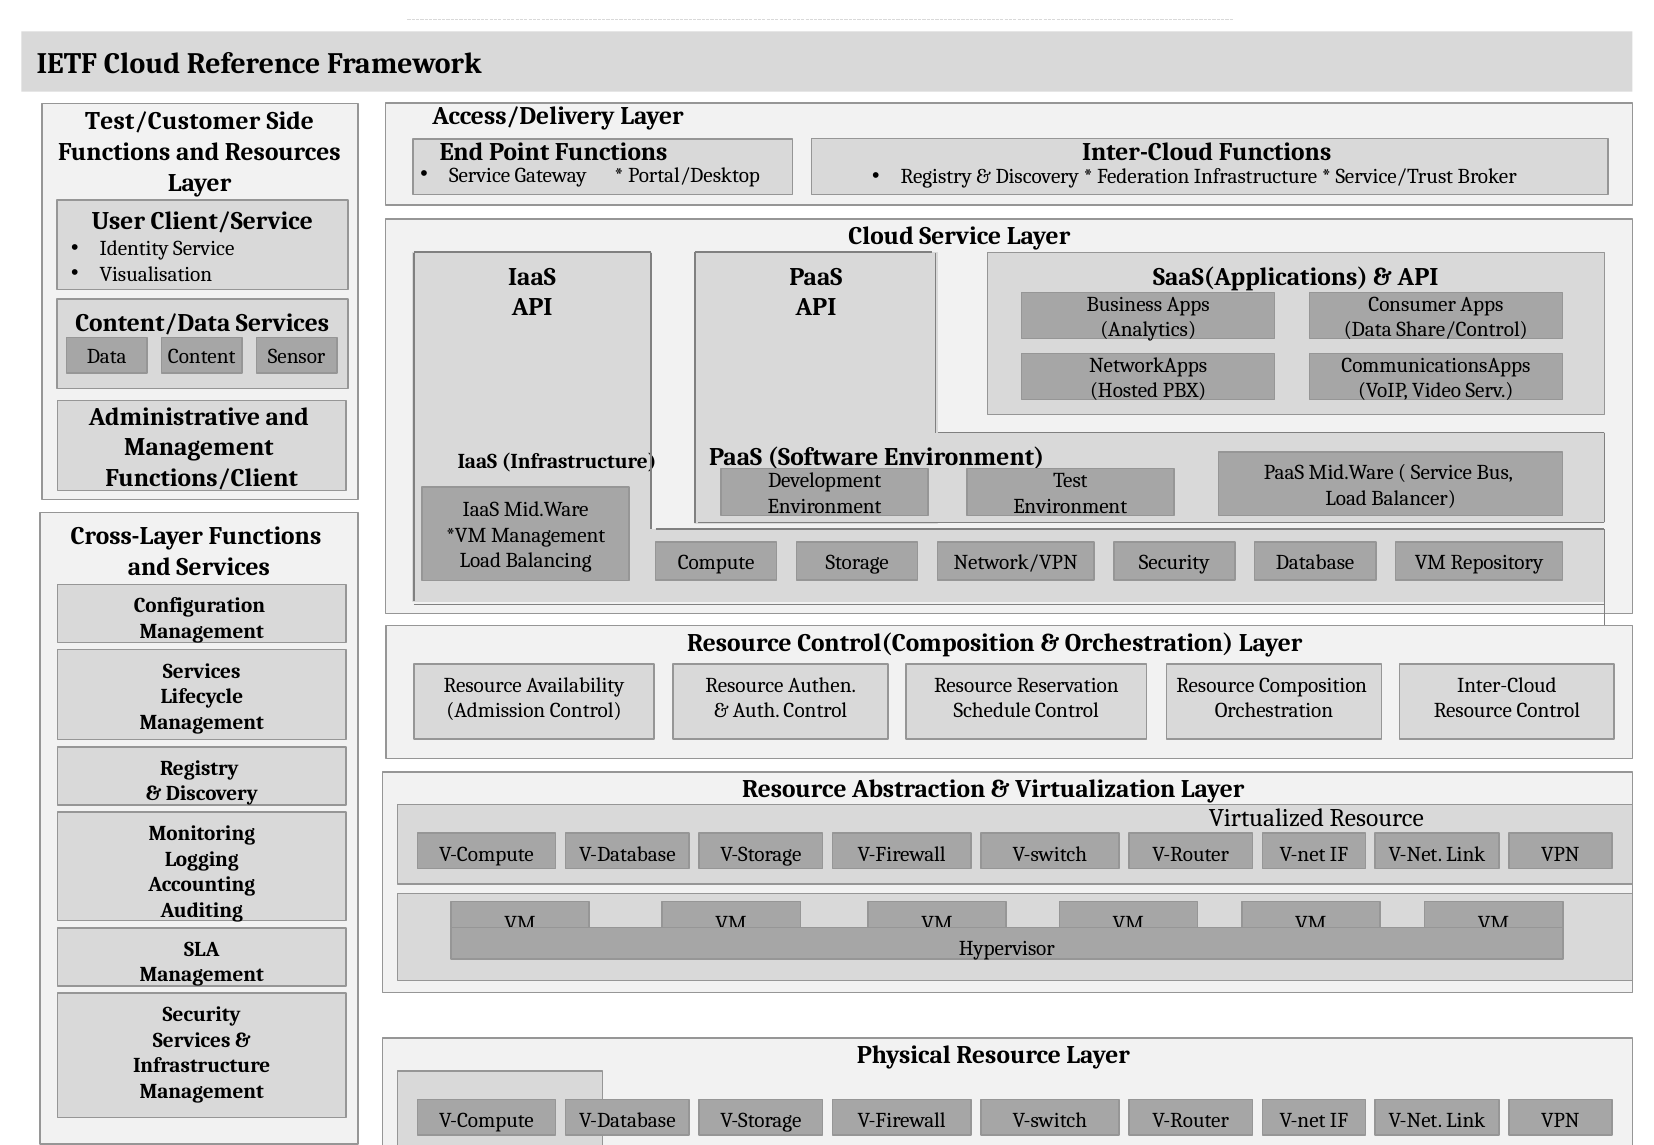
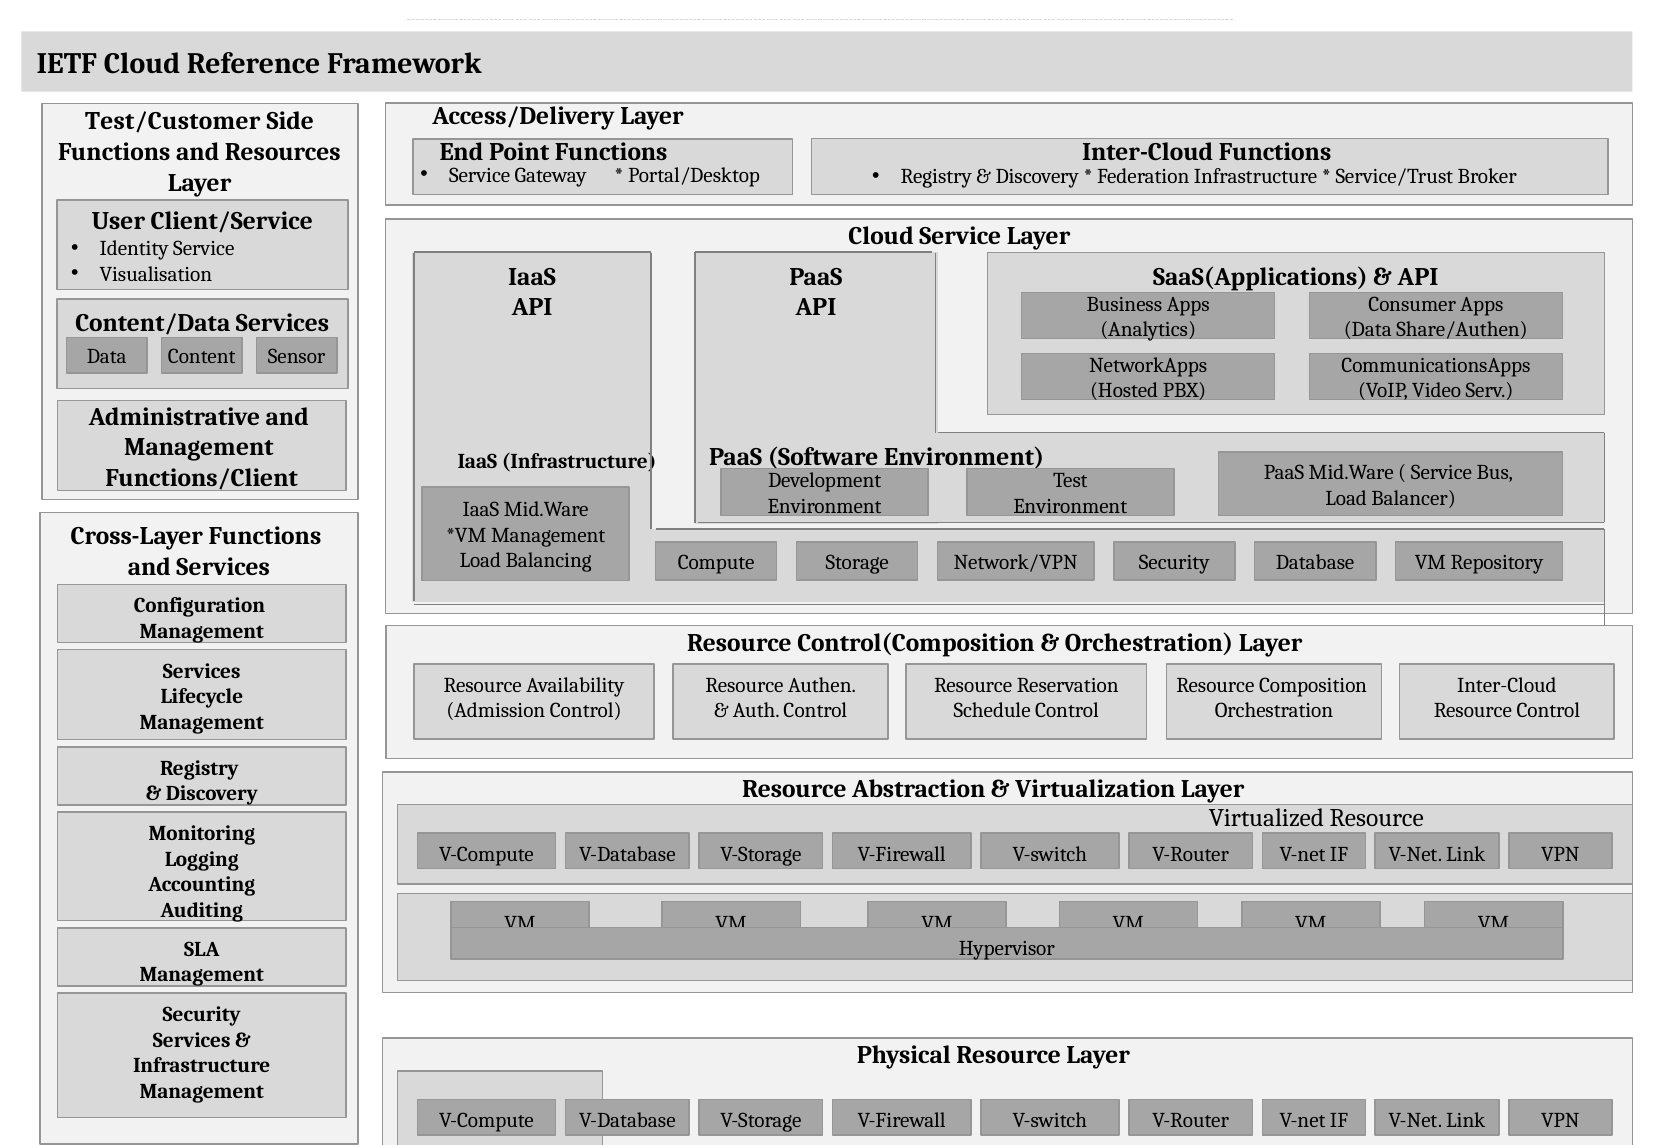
Share/Control: Share/Control -> Share/Authen (1462, 330)
